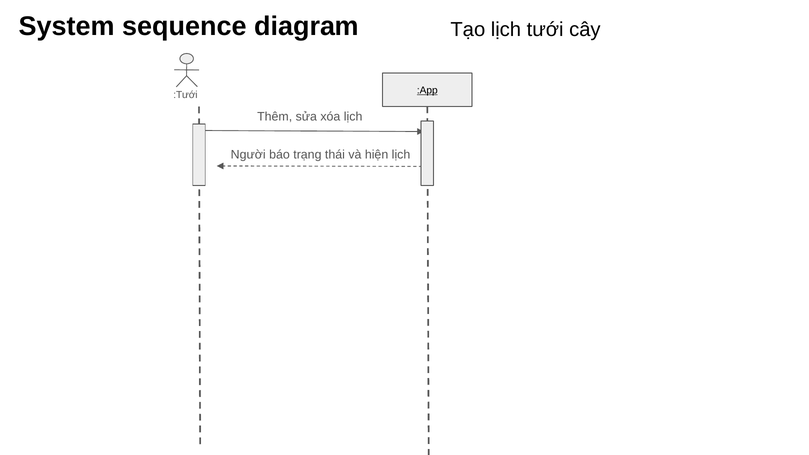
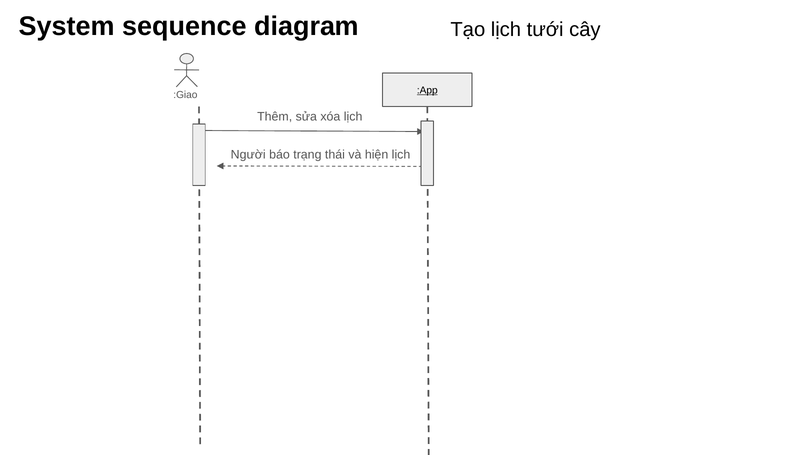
:Tưới: :Tưới -> :Giao (185, 95)
